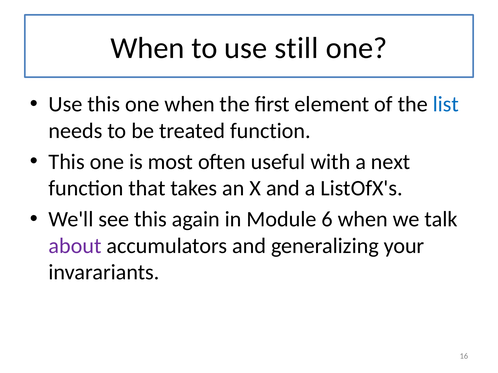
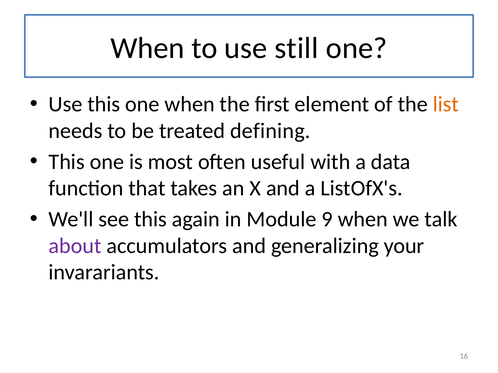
list colour: blue -> orange (446, 104)
treated function: function -> defining (270, 131)
next: next -> data (391, 162)
6: 6 -> 9 (327, 220)
